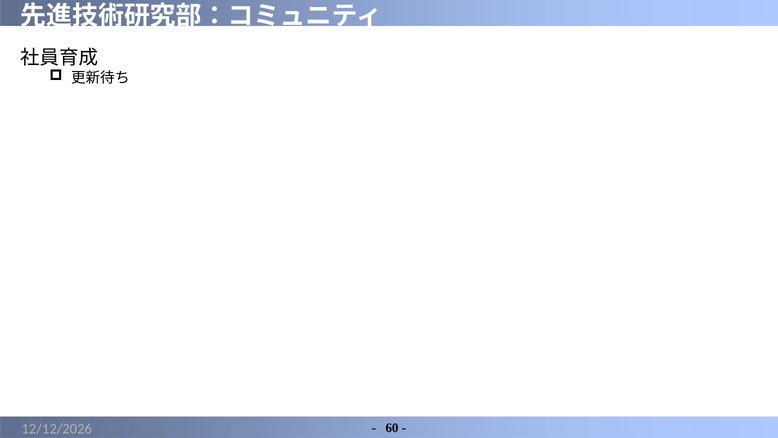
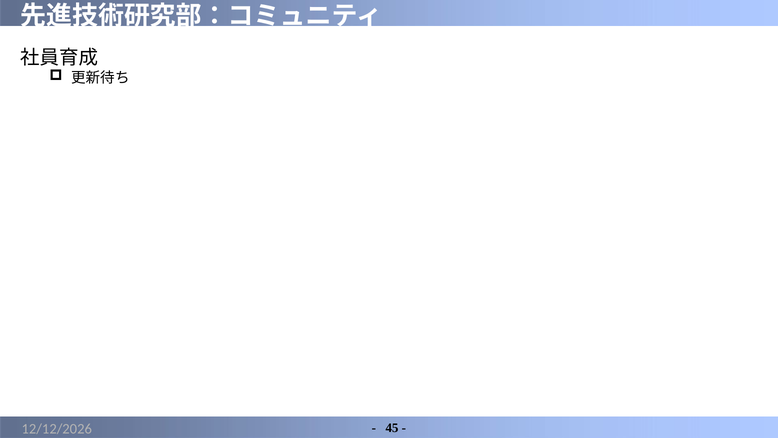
60: 60 -> 45 (392, 428)
